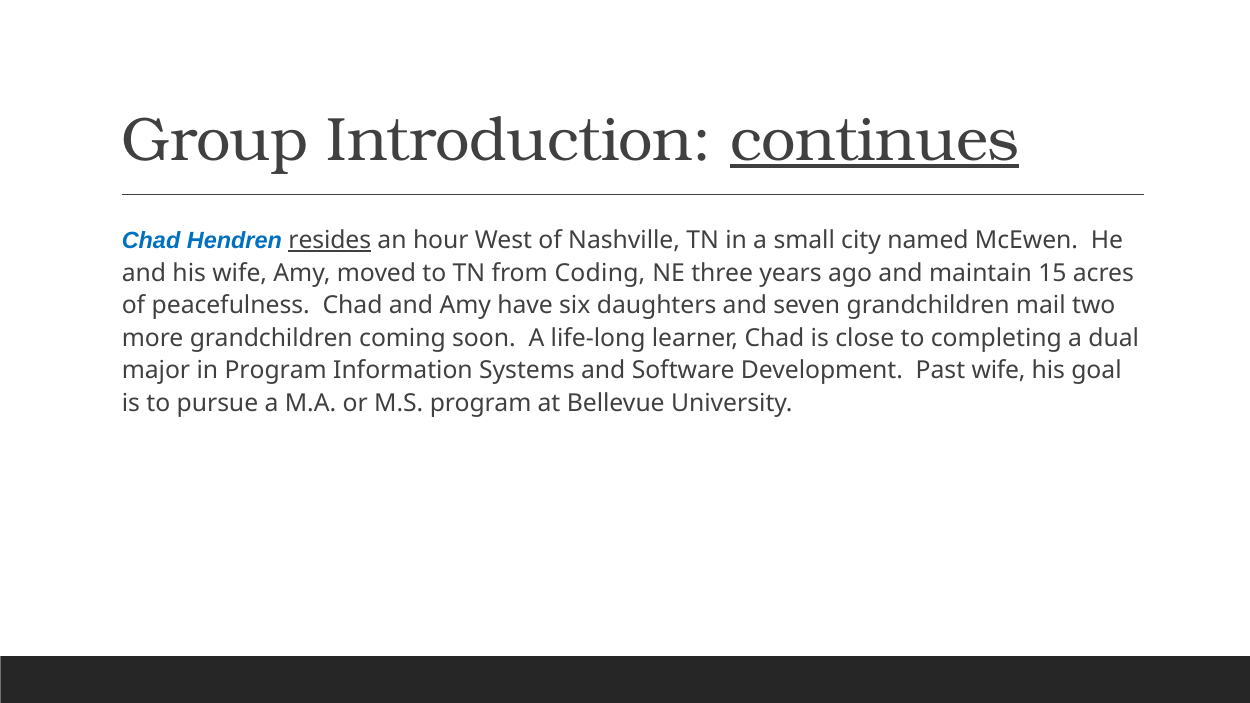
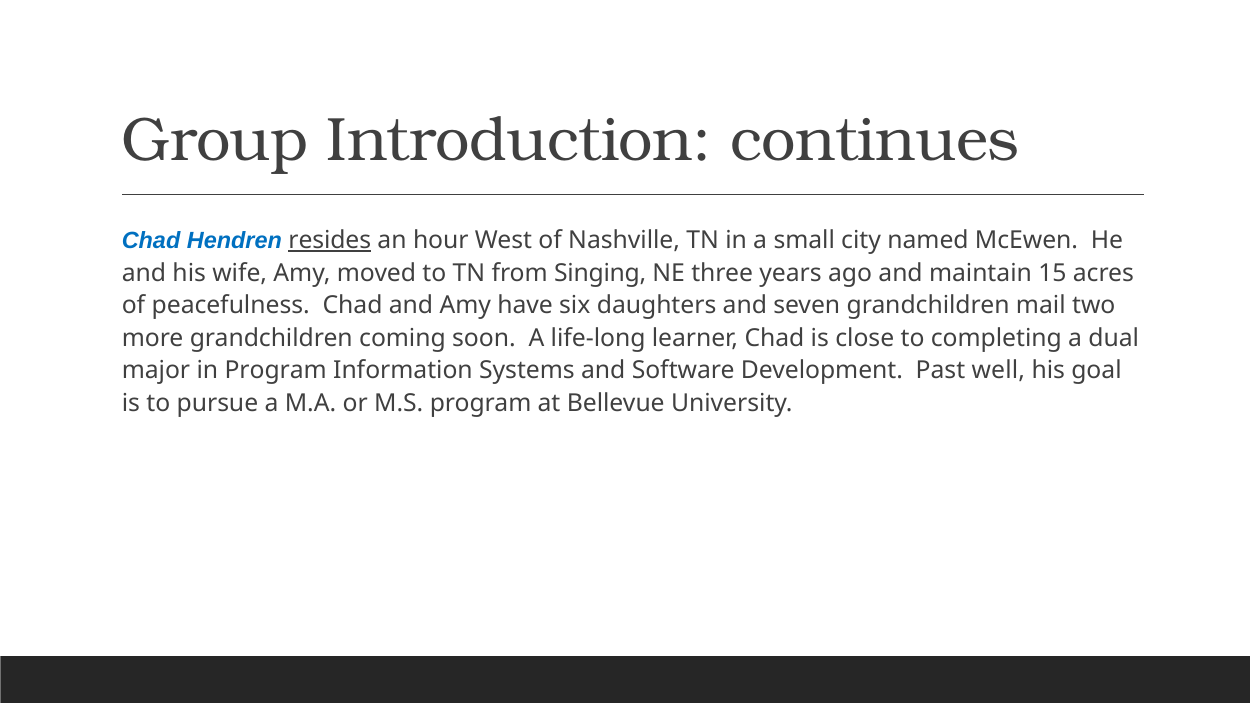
continues underline: present -> none (875, 140)
Coding: Coding -> Singing (600, 273)
Past wife: wife -> well (998, 371)
